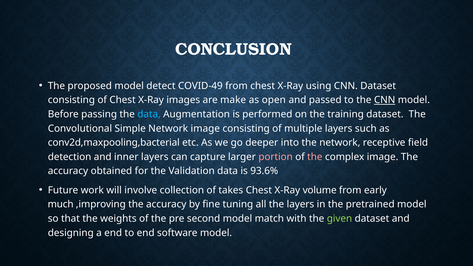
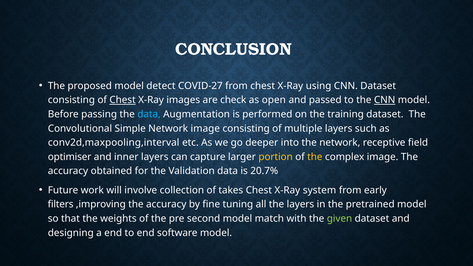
COVID-49: COVID-49 -> COVID-27 (200, 86)
Chest underline: none -> present (123, 100)
make: make -> check (233, 100)
conv2d,maxpooling,bacterial: conv2d,maxpooling,bacterial -> conv2d,maxpooling,interval (114, 143)
detection: detection -> optimiser (70, 157)
portion colour: pink -> yellow (276, 157)
the colour: pink -> yellow (315, 157)
93.6%: 93.6% -> 20.7% (264, 171)
volume: volume -> system (320, 190)
much: much -> filters (61, 204)
